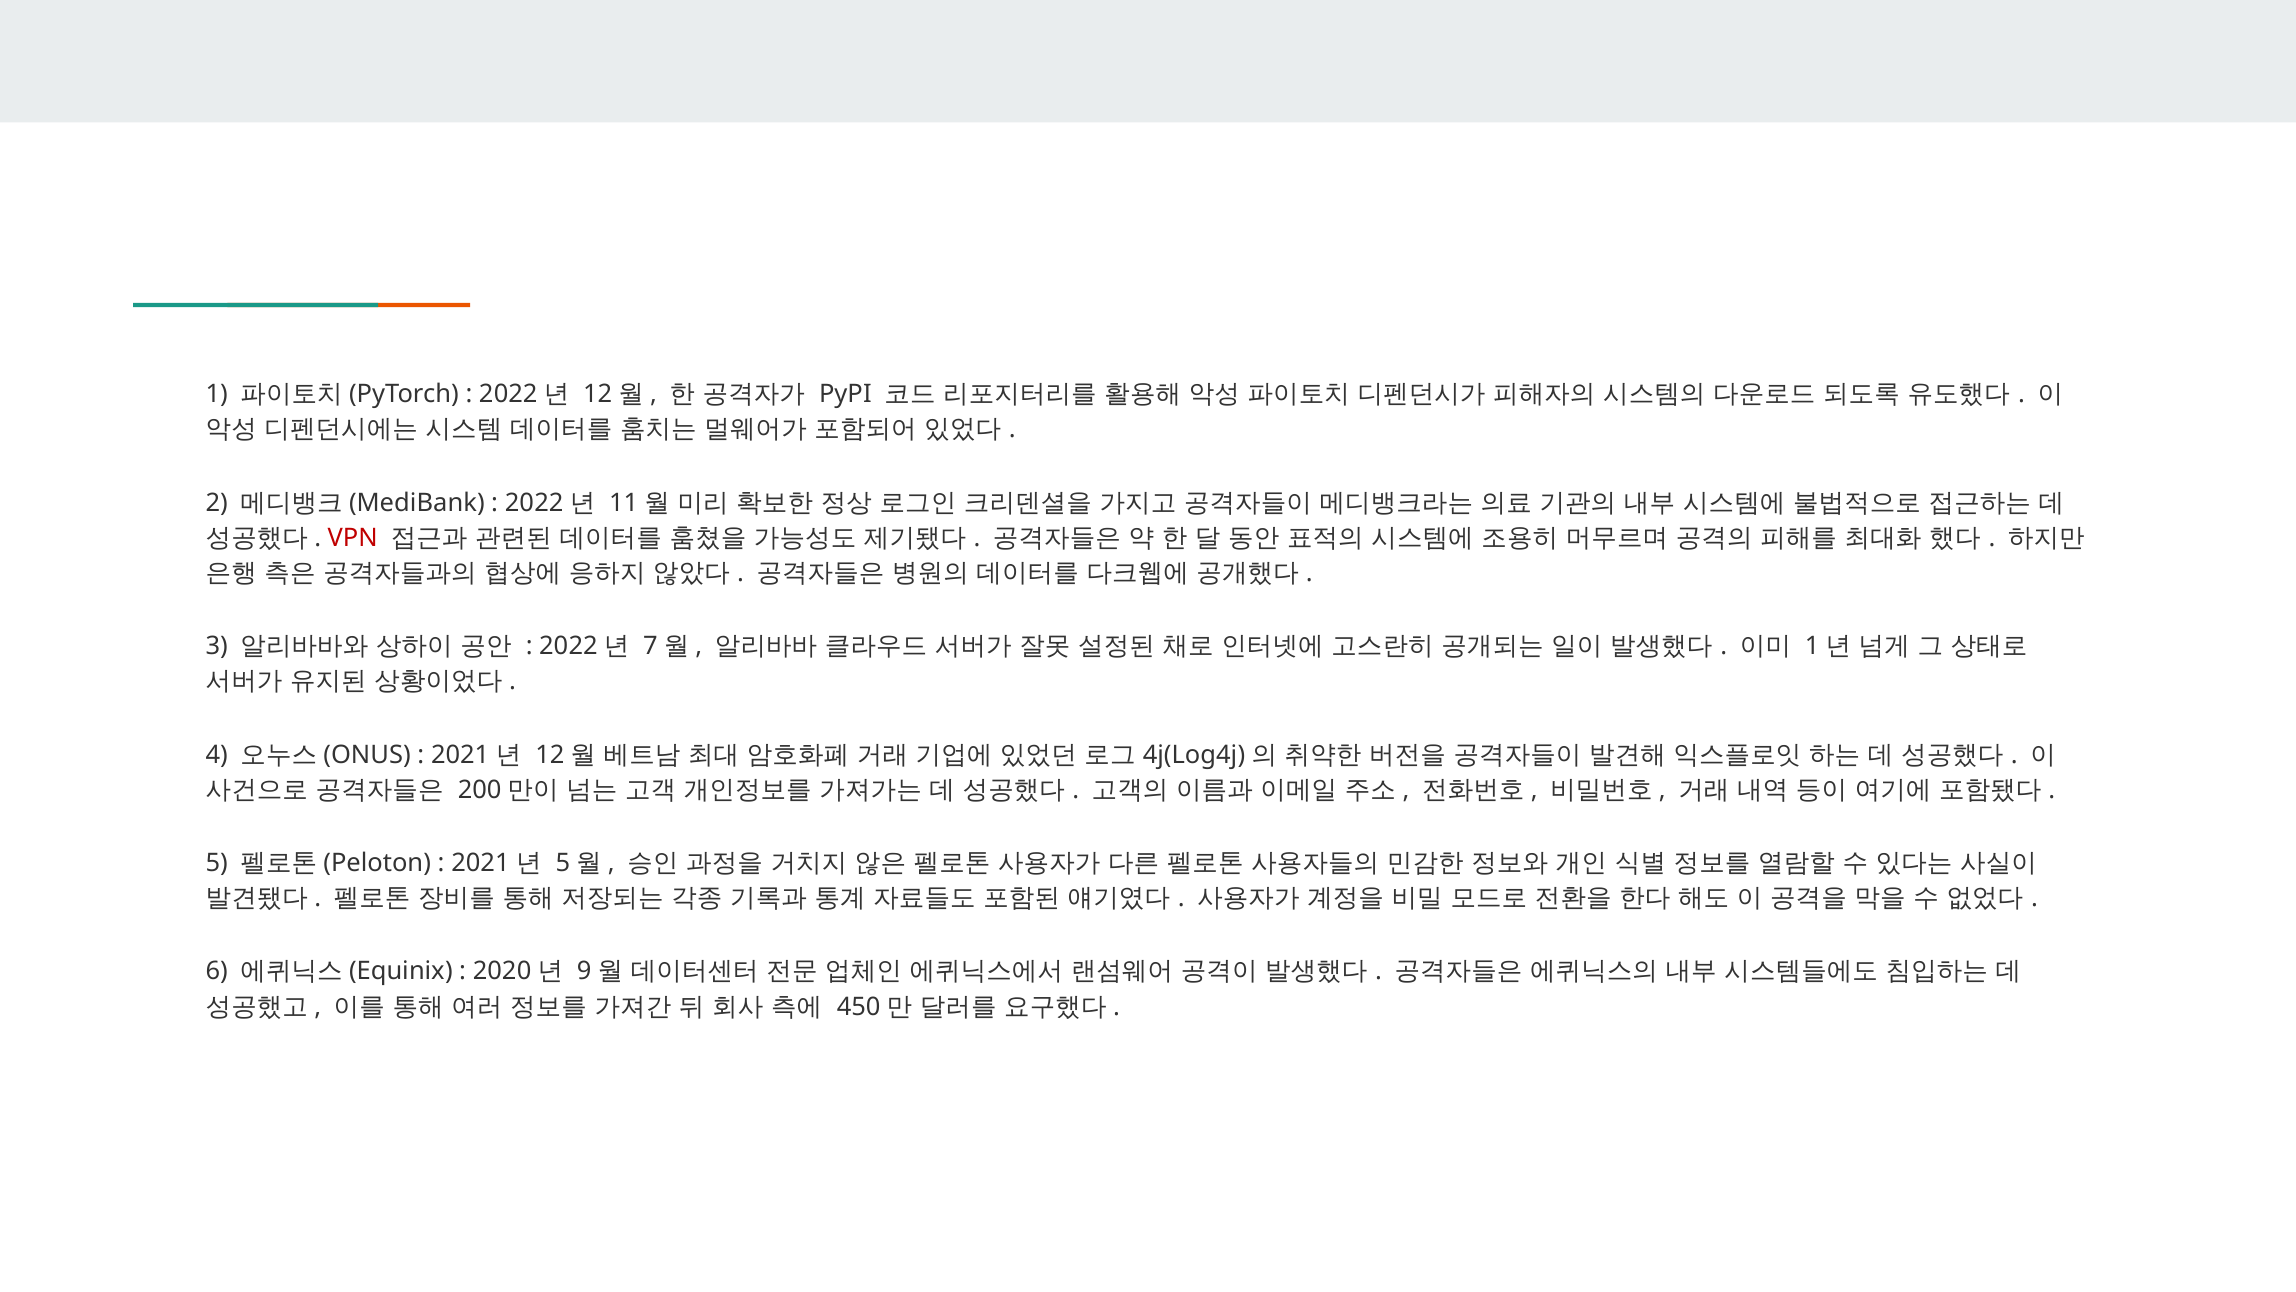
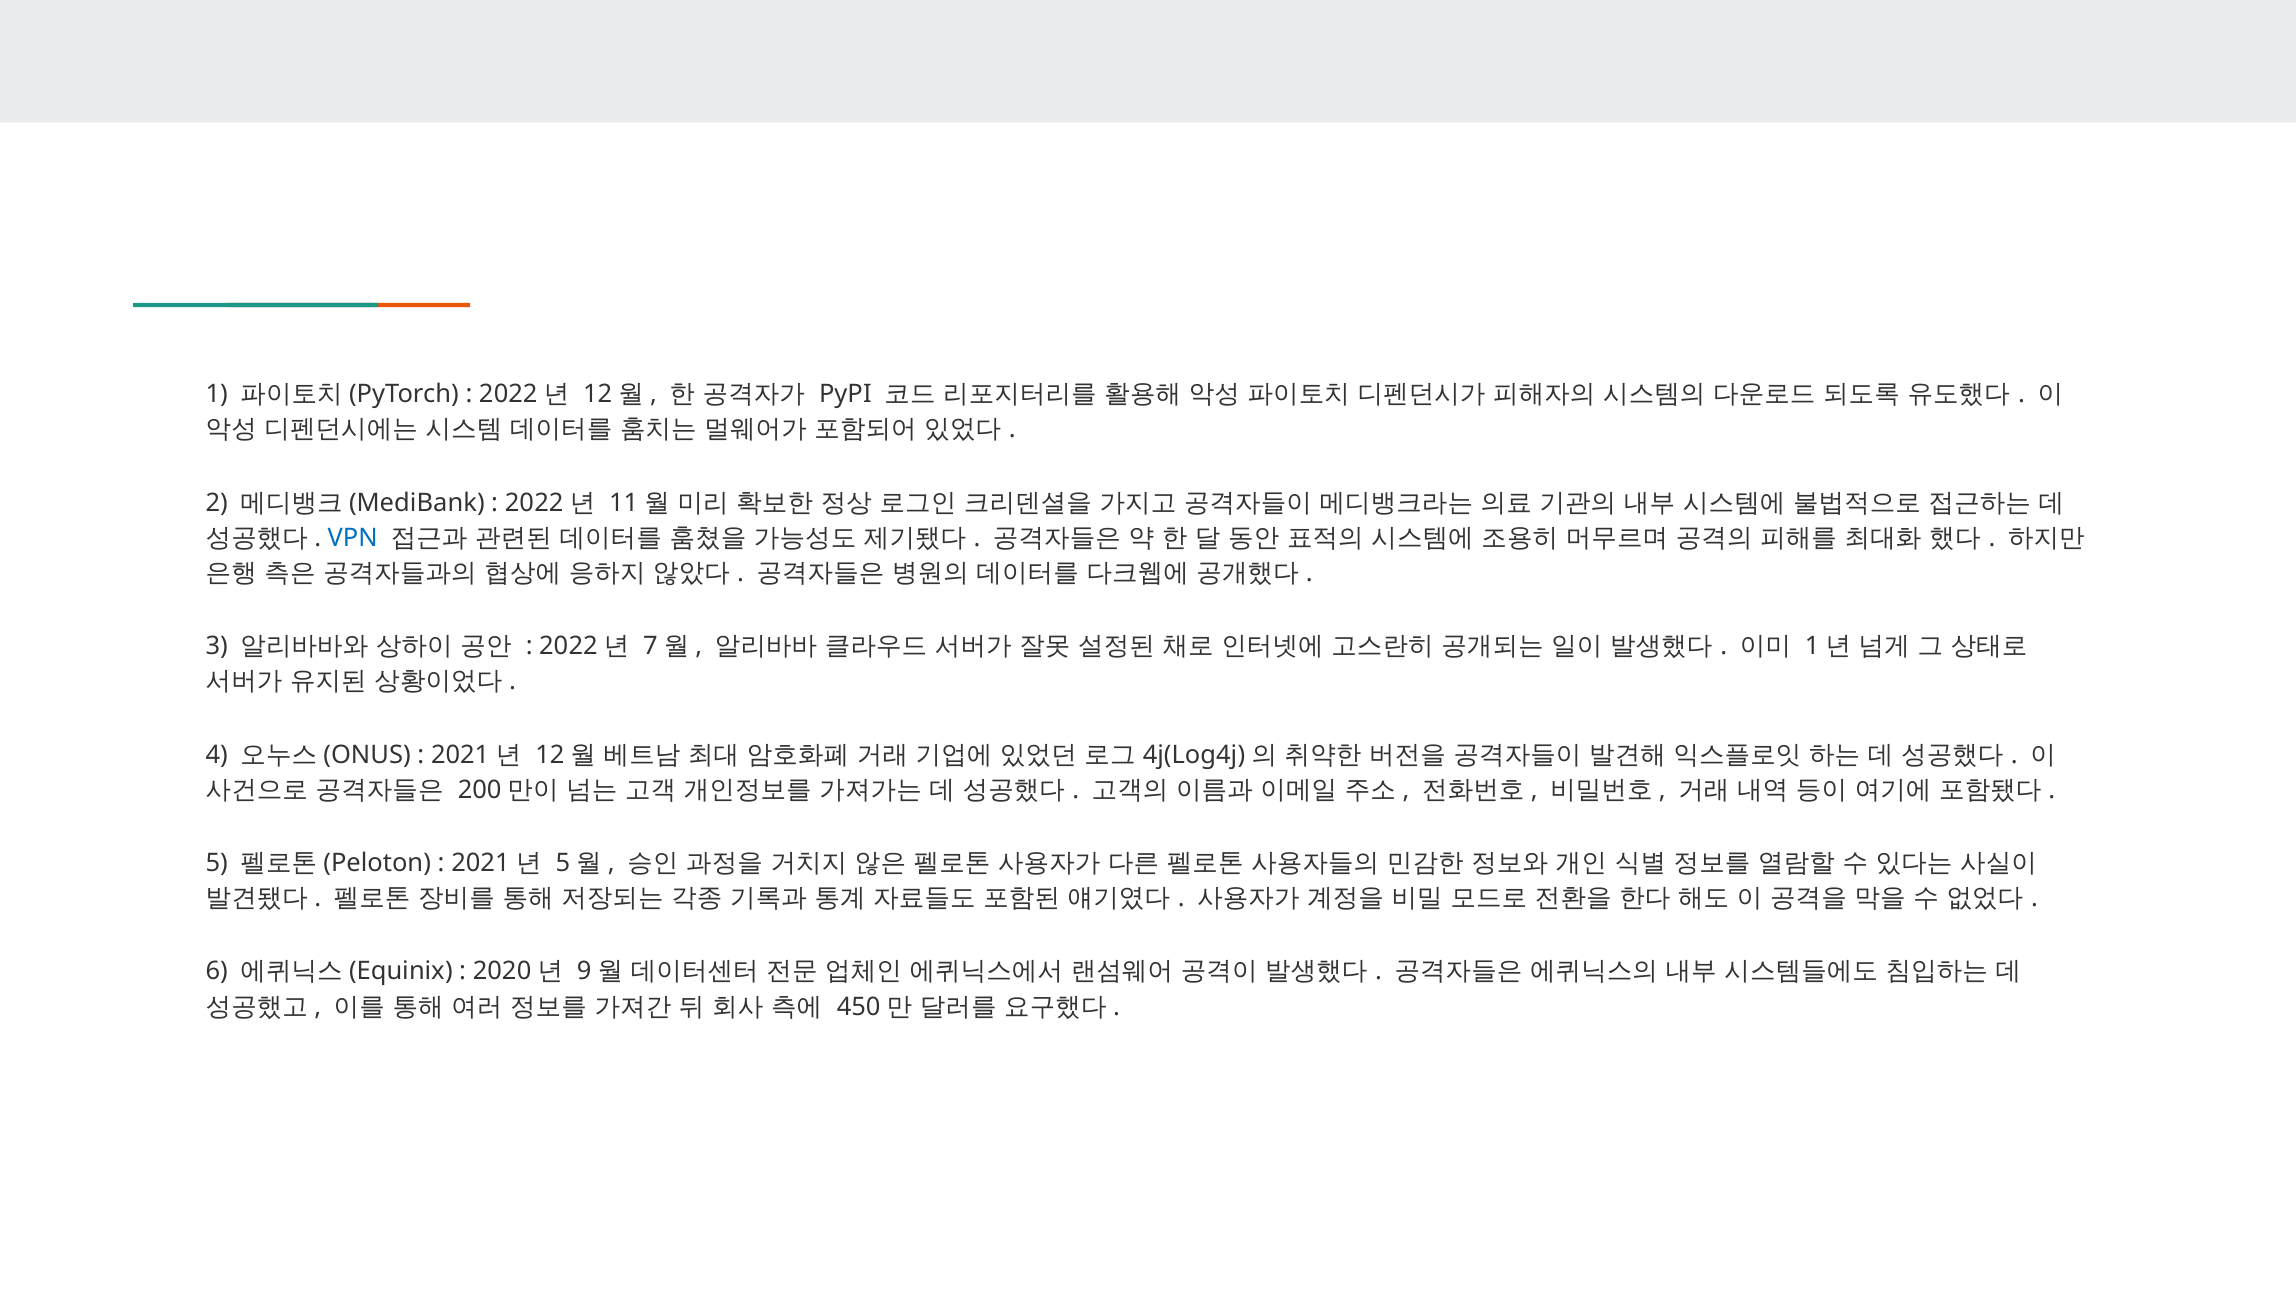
VPN colour: red -> blue (353, 538)
